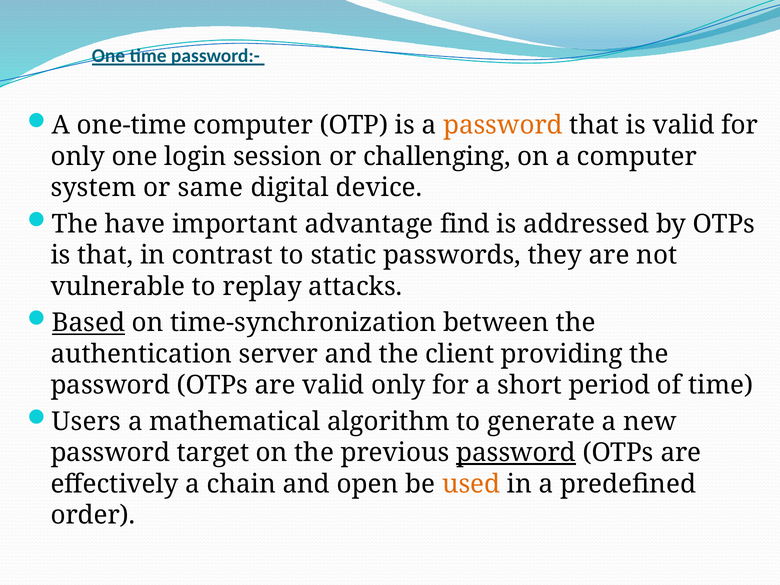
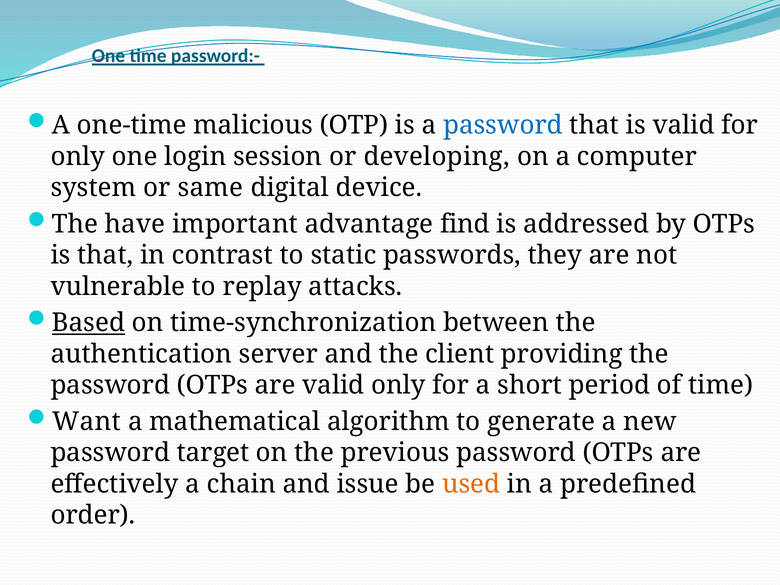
one-time computer: computer -> malicious (253, 125)
password colour: orange -> blue (503, 125)
challenging: challenging -> developing (437, 156)
Users: Users -> Want (86, 422)
password underline: present -> none (516, 453)
open: open -> issue (368, 484)
